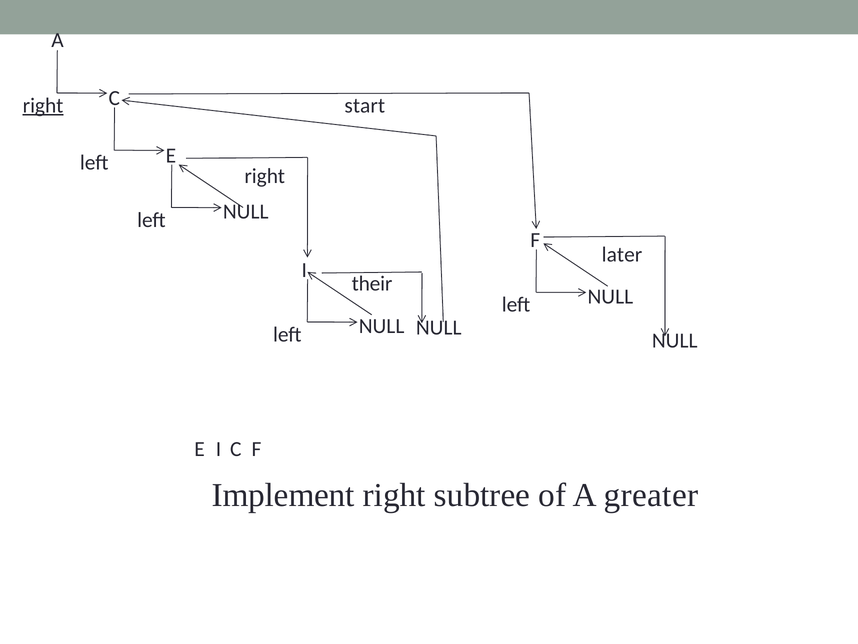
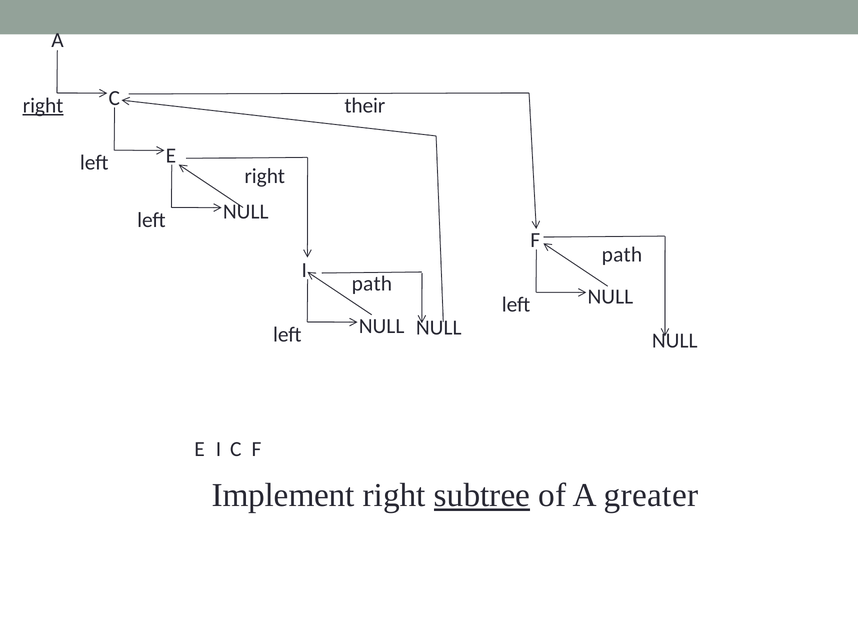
start: start -> their (365, 105)
later: later -> path (622, 255)
their: their -> path (372, 283)
subtree underline: none -> present (482, 495)
